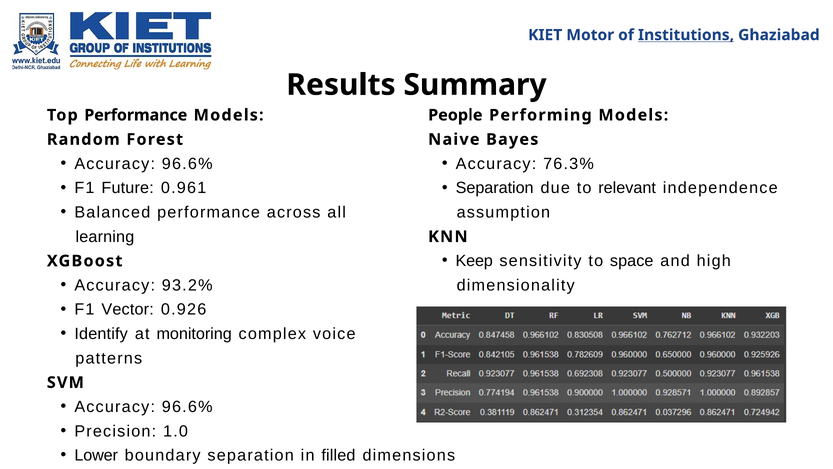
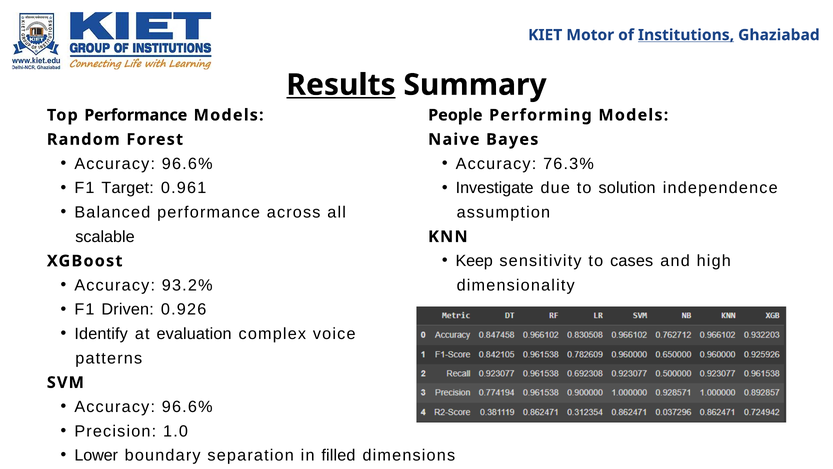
Results underline: none -> present (341, 85)
Future: Future -> Target (128, 188)
Separation: Separation -> Investigate (495, 188)
relevant: relevant -> solution (627, 188)
learning: learning -> scalable (105, 236)
space: space -> cases (632, 261)
Vector: Vector -> Driven (128, 309)
monitoring: monitoring -> evaluation (194, 334)
